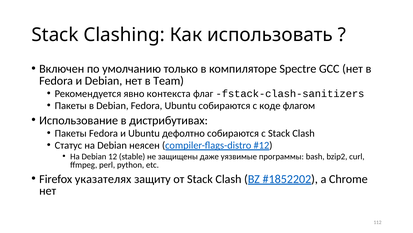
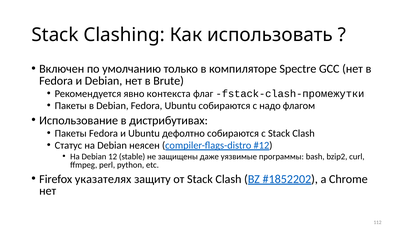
Team: Team -> Brute (169, 81)
fstack-clash-sanitizers: fstack-clash-sanitizers -> fstack-clash-промежутки (290, 93)
коде: коде -> надо (270, 105)
